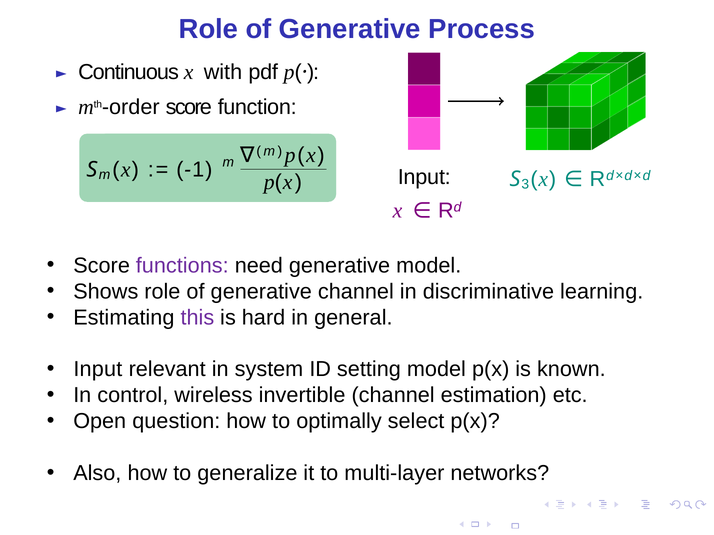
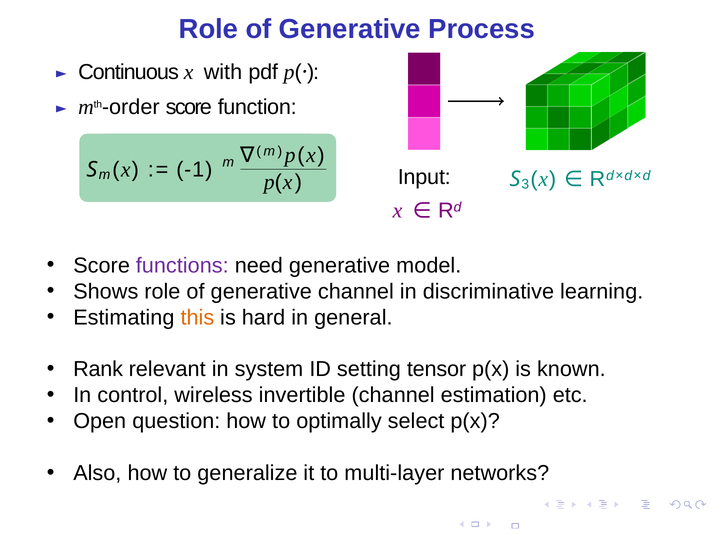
this colour: purple -> orange (197, 317)
Input: Input -> Rank (98, 369)
setting model: model -> tensor (437, 369)
